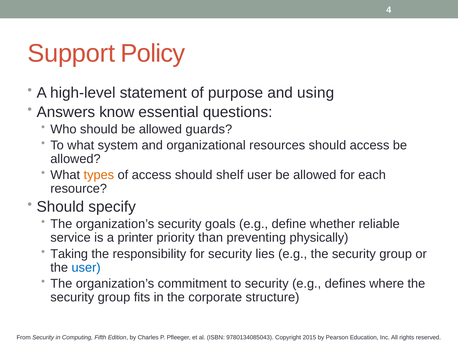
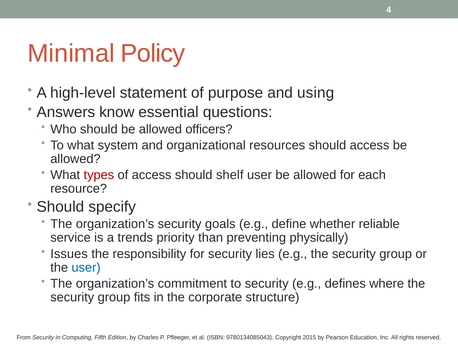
Support: Support -> Minimal (71, 53)
guards: guards -> officers (209, 129)
types colour: orange -> red (99, 175)
printer: printer -> trends (135, 237)
Taking: Taking -> Issues (69, 253)
